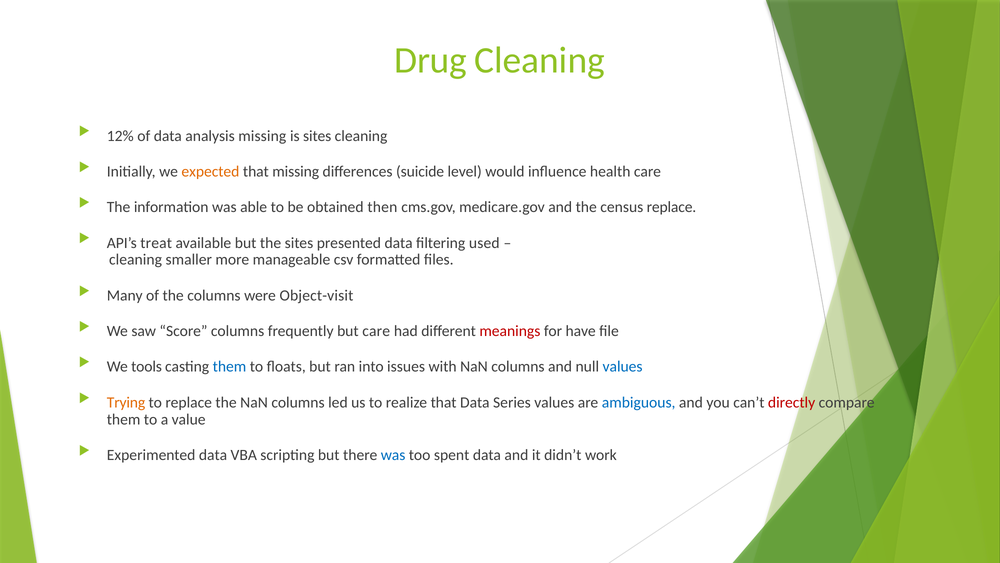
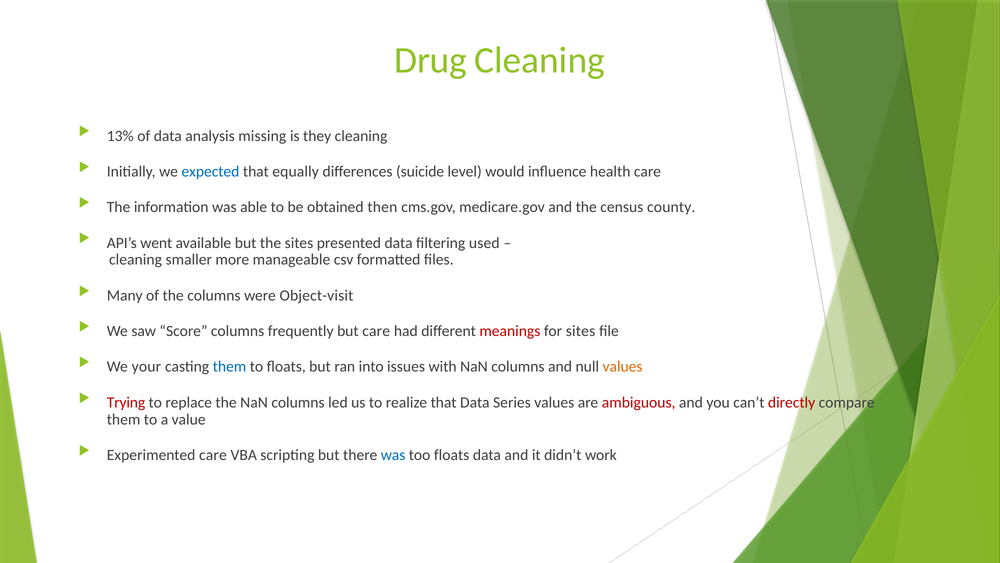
12%: 12% -> 13% (120, 136)
is sites: sites -> they (317, 136)
expected colour: orange -> blue (210, 171)
that missing: missing -> equally (296, 171)
census replace: replace -> county (671, 207)
treat: treat -> went (156, 243)
for have: have -> sites (581, 331)
tools: tools -> your (146, 366)
values colour: blue -> orange (623, 366)
Trying colour: orange -> red (126, 402)
ambiguous colour: blue -> red (639, 402)
Experimented data: data -> care (213, 455)
too spent: spent -> floats (452, 455)
